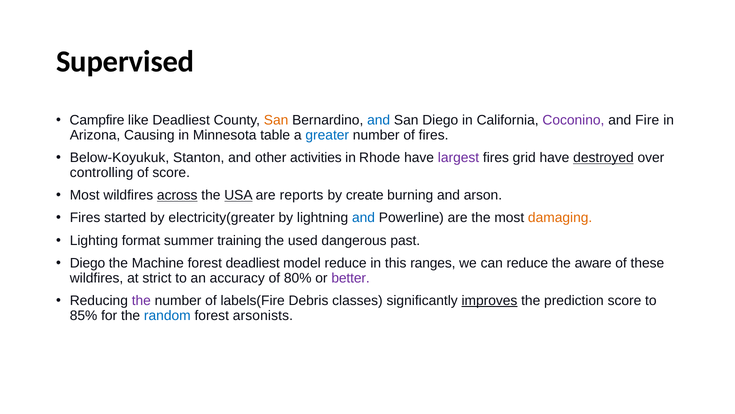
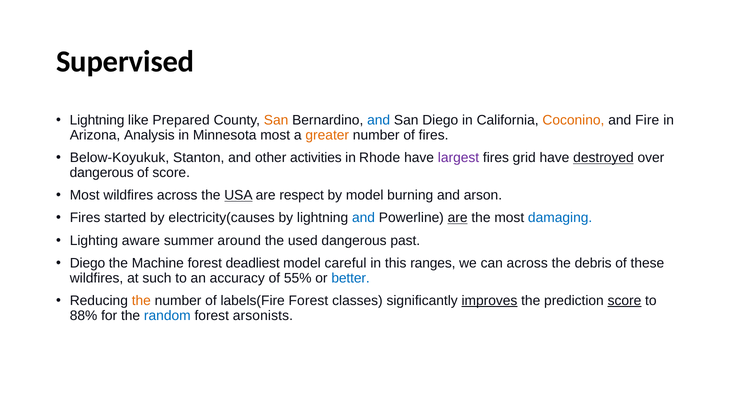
Campfire: Campfire -> Lightning (97, 120)
like Deadliest: Deadliest -> Prepared (181, 120)
Coconino colour: purple -> orange (573, 120)
Causing: Causing -> Analysis (149, 135)
Minnesota table: table -> most (275, 135)
greater colour: blue -> orange (327, 135)
controlling: controlling -> dangerous (102, 173)
across underline: present -> none (177, 195)
reports: reports -> respect (302, 195)
by create: create -> model (365, 195)
electricity(greater: electricity(greater -> electricity(causes (222, 218)
are underline: none -> present (458, 218)
damaging colour: orange -> blue (560, 218)
format: format -> aware (141, 240)
training: training -> around (239, 240)
model reduce: reduce -> careful (346, 263)
can reduce: reduce -> across (527, 263)
aware: aware -> debris (593, 263)
strict: strict -> such (157, 278)
80%: 80% -> 55% (298, 278)
better colour: purple -> blue (351, 278)
the colour: purple -> orange (141, 300)
labels(Fire Debris: Debris -> Forest (308, 300)
score underline: none -> present (624, 300)
85%: 85% -> 88% (84, 315)
